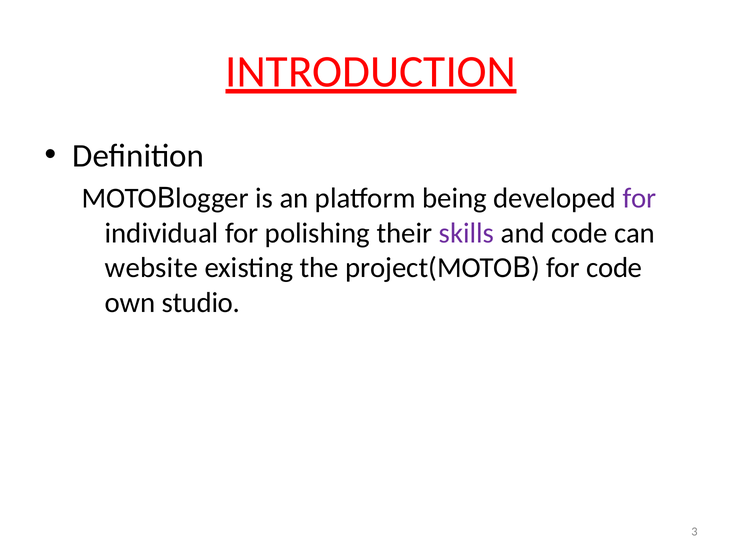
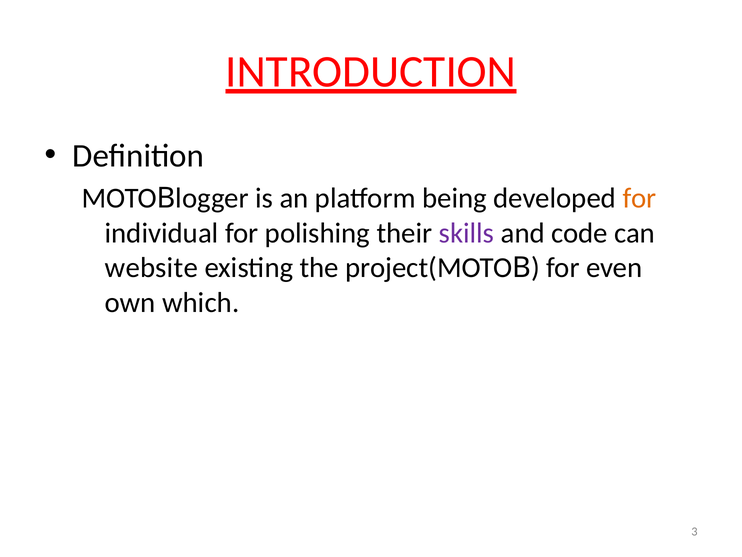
for colour: purple -> orange (639, 198)
for code: code -> even (614, 268)
studio: studio -> which (201, 302)
